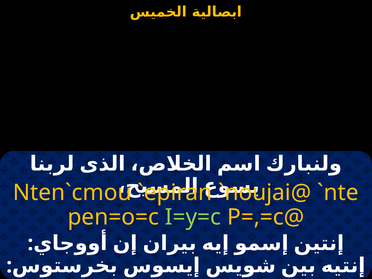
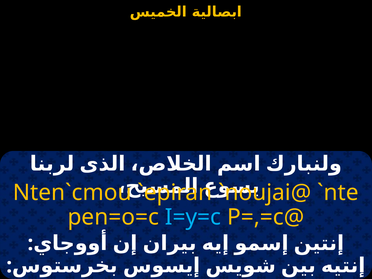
I=y=c colour: light green -> light blue (193, 217)
